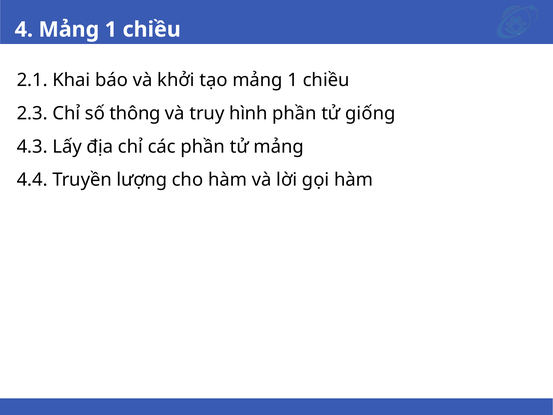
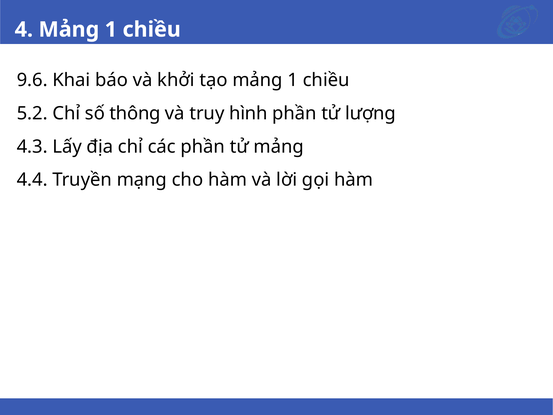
2.1: 2.1 -> 9.6 (32, 80)
2.3: 2.3 -> 5.2 (32, 113)
giống: giống -> lượng (370, 113)
lượng: lượng -> mạng (142, 180)
